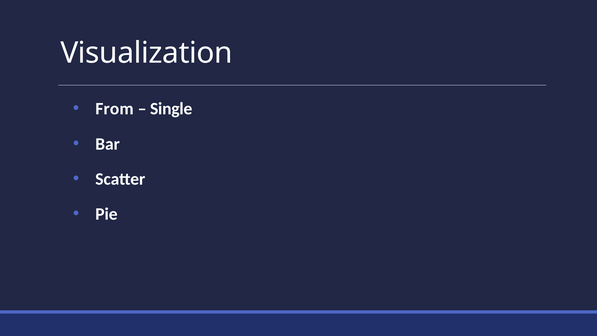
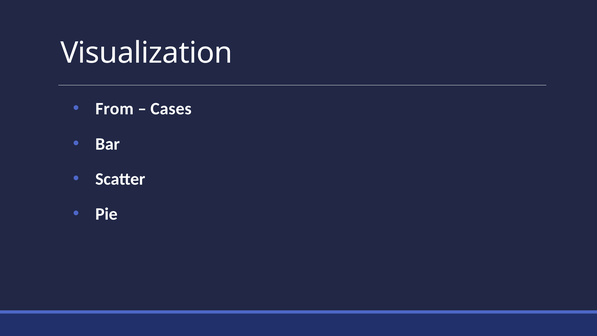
Single: Single -> Cases (171, 109)
